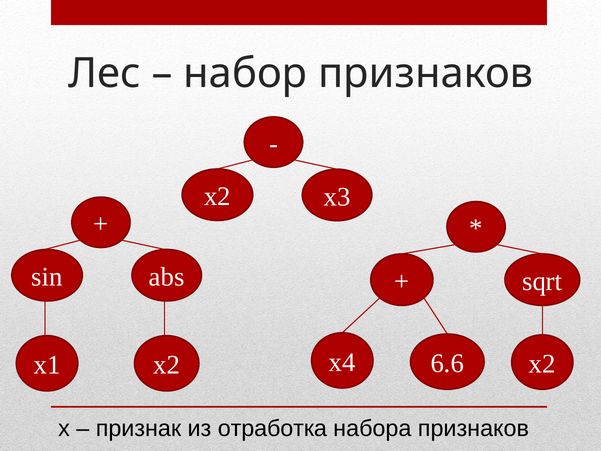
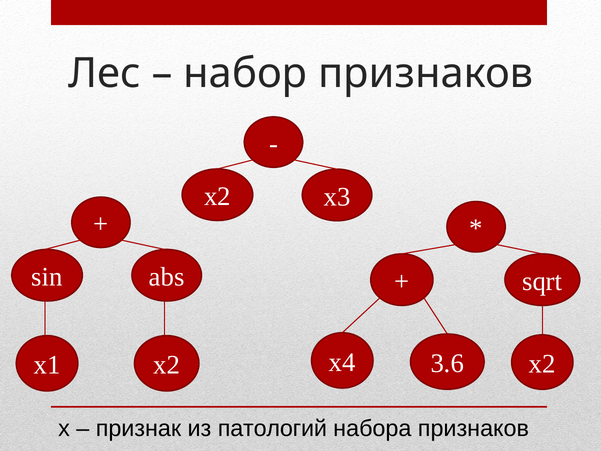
6.6: 6.6 -> 3.6 (447, 363)
отработка: отработка -> патологий (272, 428)
